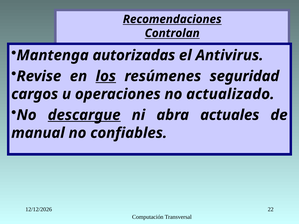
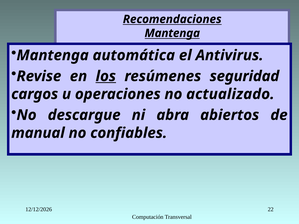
Controlan: Controlan -> Mantenga (172, 33)
autorizadas: autorizadas -> automática (134, 55)
descargue underline: present -> none (84, 115)
actuales: actuales -> abiertos (230, 115)
